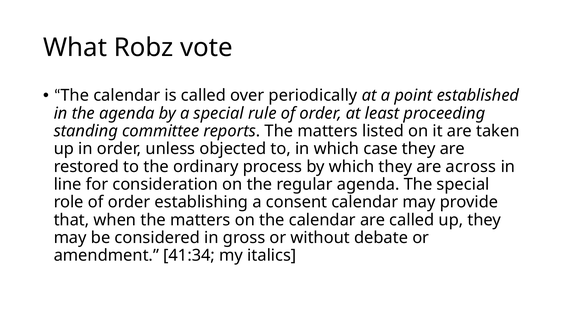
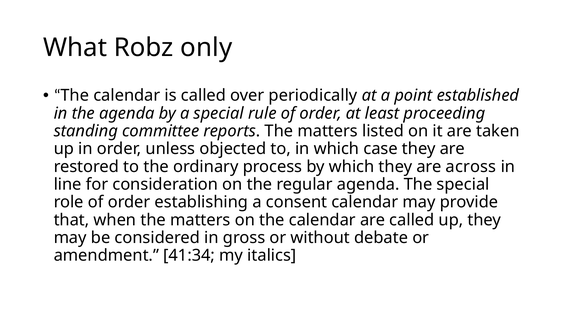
vote: vote -> only (206, 47)
